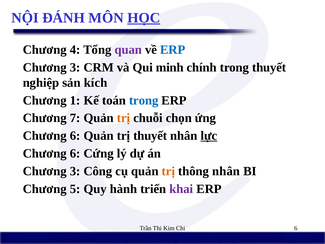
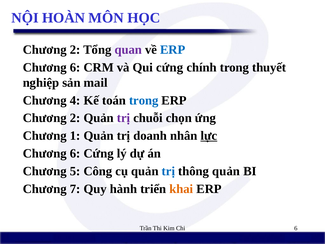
ĐÁNH: ĐÁNH -> HOÀN (64, 18)
HỌC underline: present -> none (144, 18)
4: 4 -> 2 (75, 50)
3: 3 -> 6 (75, 67)
Qui minh: minh -> cứng (170, 67)
kích: kích -> mail (96, 83)
1: 1 -> 4 (75, 100)
7: 7 -> 2 (75, 118)
trị colour: orange -> purple (124, 118)
6: 6 -> 1 (75, 136)
trị thuyết: thuyết -> doanh (150, 136)
3: 3 -> 5 (75, 171)
trị colour: orange -> blue (168, 171)
thông nhân: nhân -> quản (226, 171)
5: 5 -> 7 (75, 189)
khai colour: purple -> orange (181, 189)
